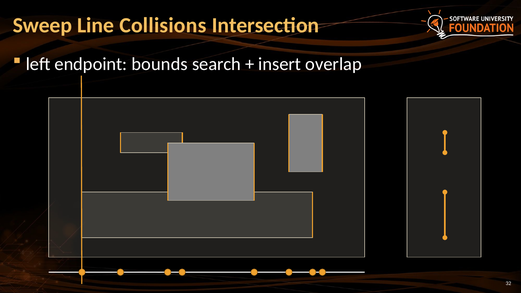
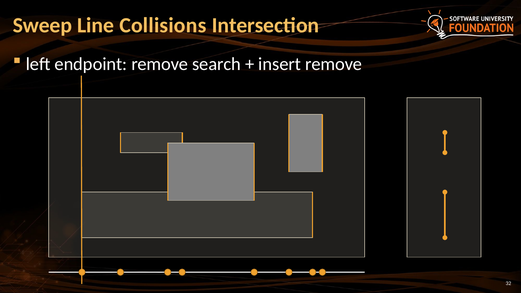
endpoint bounds: bounds -> remove (160, 64)
insert overlap: overlap -> remove (334, 64)
